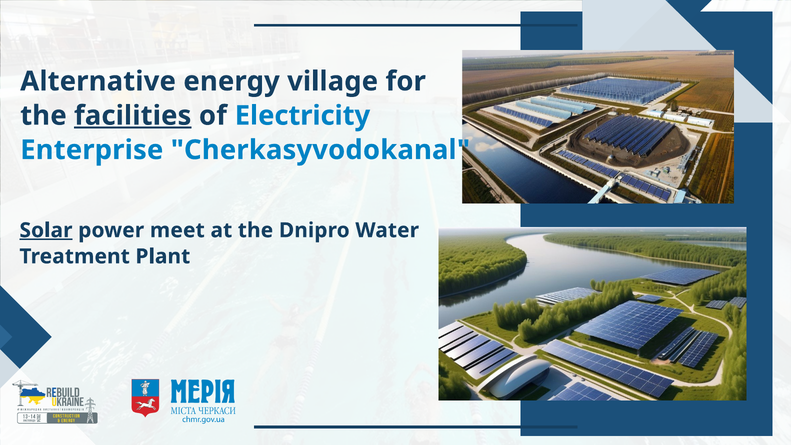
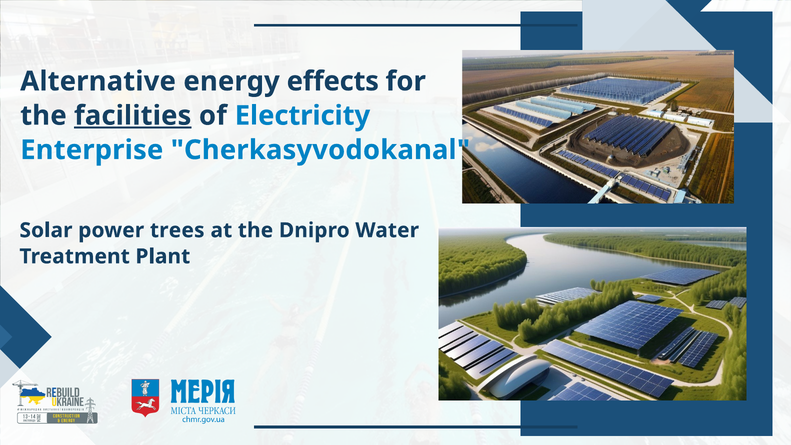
village: village -> effects (333, 81)
Solar underline: present -> none (46, 230)
meet: meet -> trees (177, 230)
